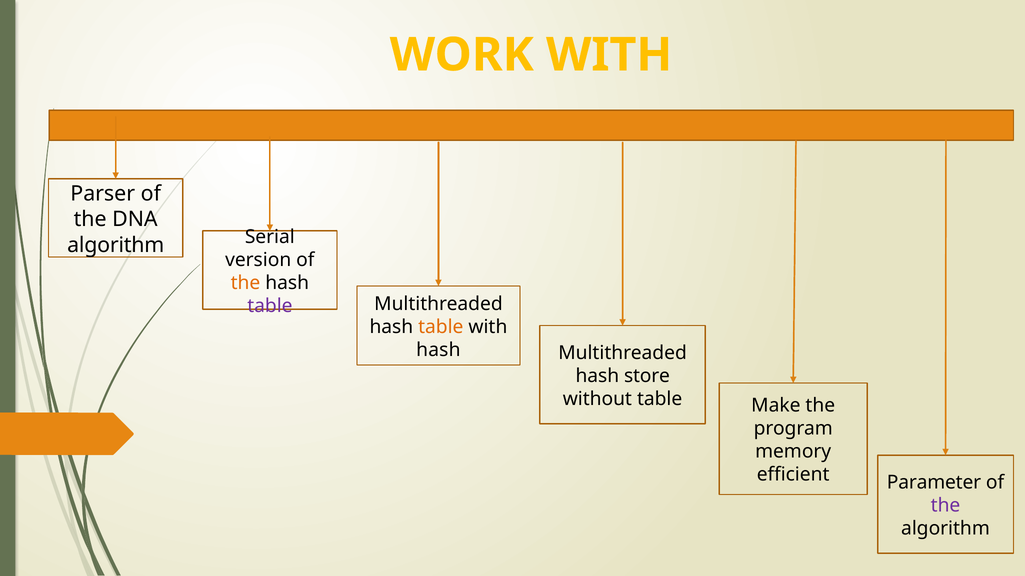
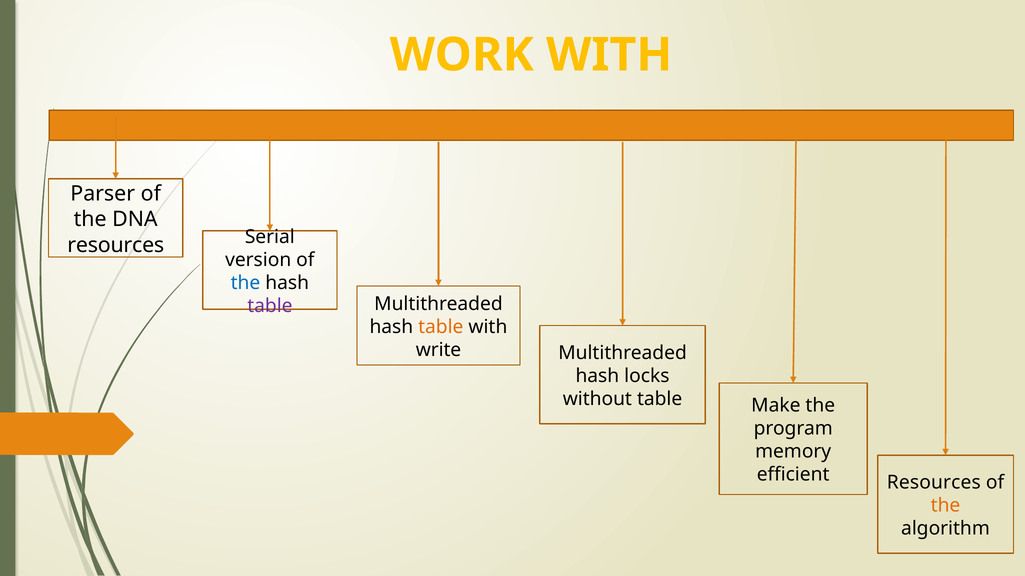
algorithm: algorithm -> resources (116, 245)
the colour: orange -> blue (246, 283)
hash: hash -> write (439, 350)
store: store -> locks (647, 376)
efficient Parameter: Parameter -> Resources (934, 483)
the colour: purple -> orange (946, 506)
